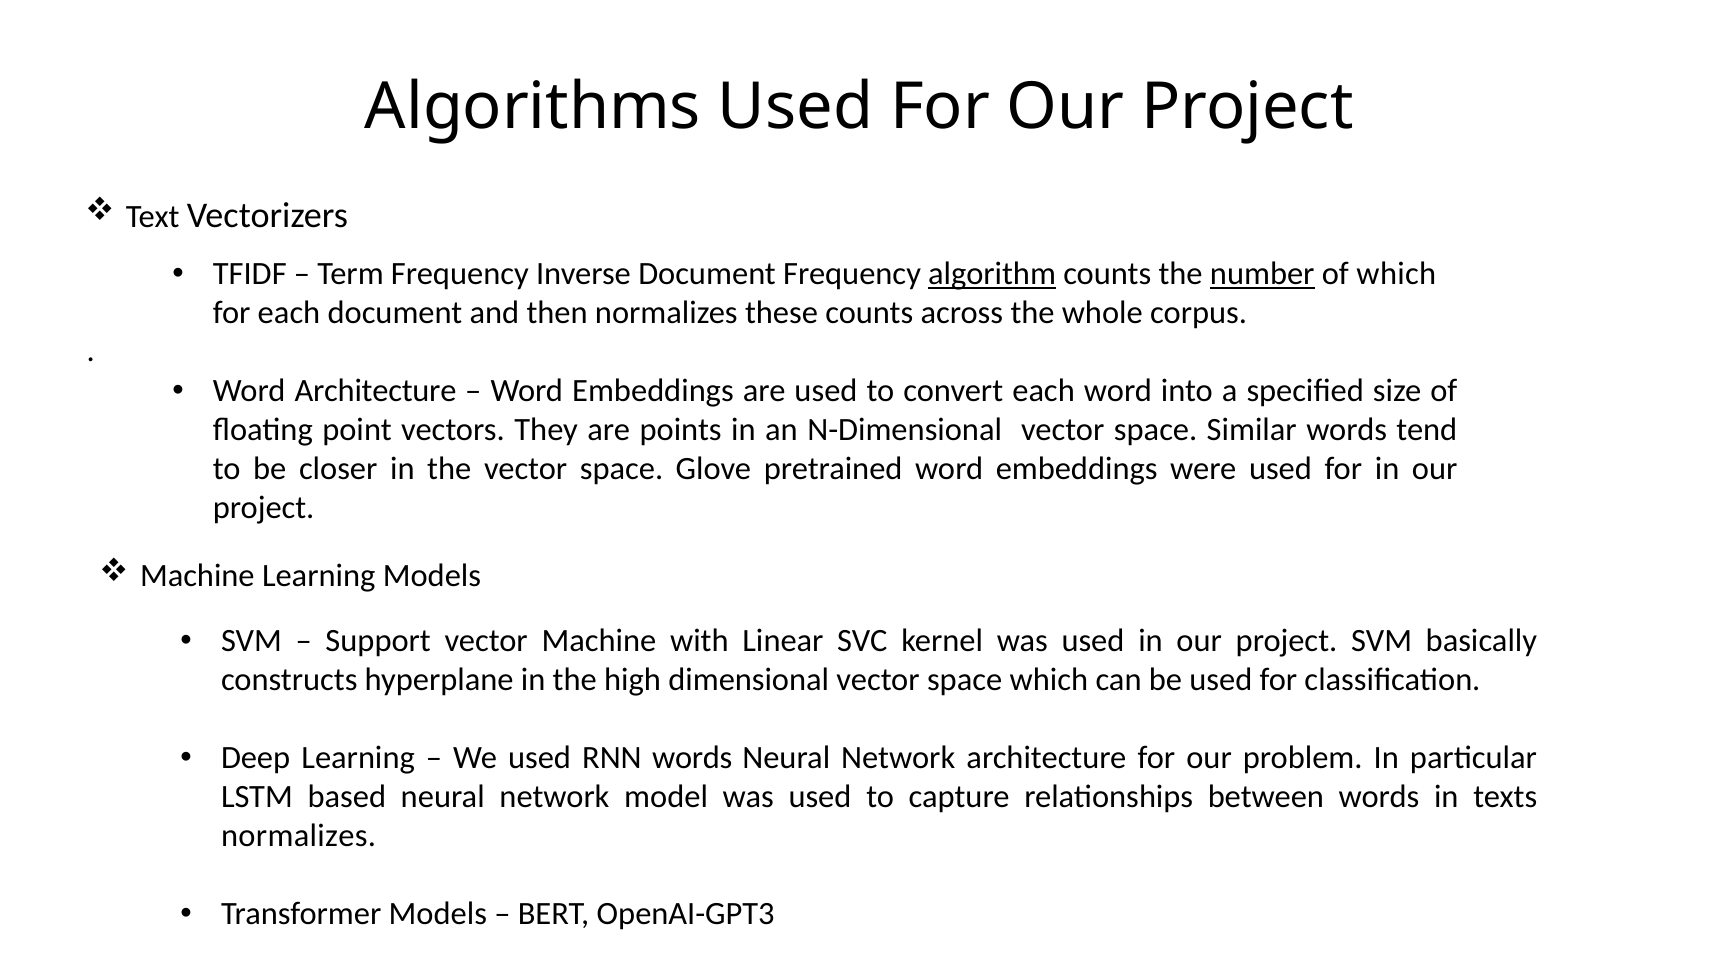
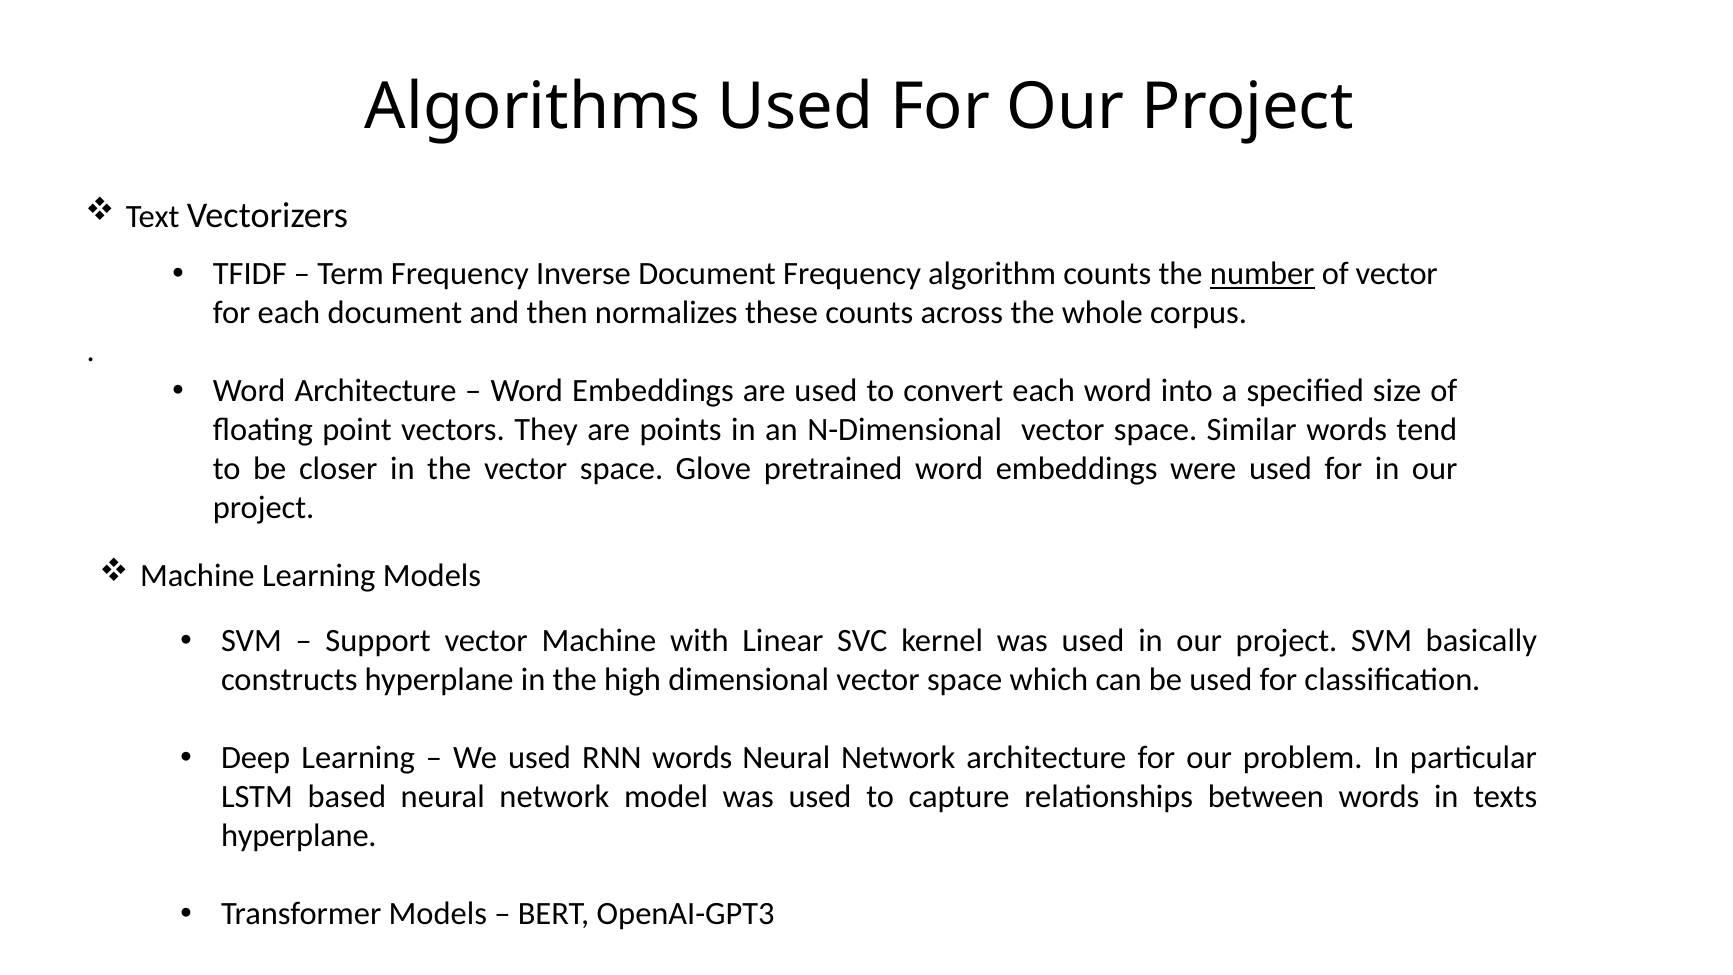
algorithm underline: present -> none (992, 274)
of which: which -> vector (1397, 274)
normalizes: normalizes -> hyperplane (299, 836)
